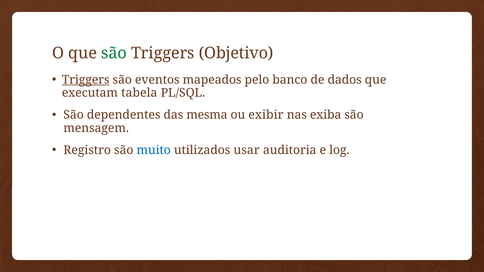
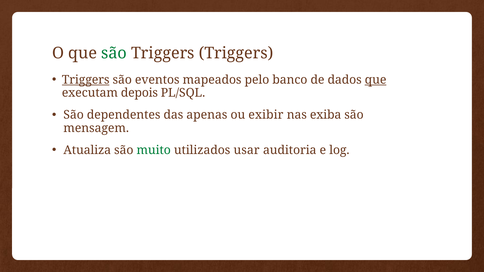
Triggers Objetivo: Objetivo -> Triggers (236, 53)
que underline: none -> present (376, 80)
tabela: tabela -> depois (139, 93)
mesma: mesma -> apenas (207, 115)
Registro: Registro -> Atualiza (87, 150)
muito colour: blue -> green (154, 150)
